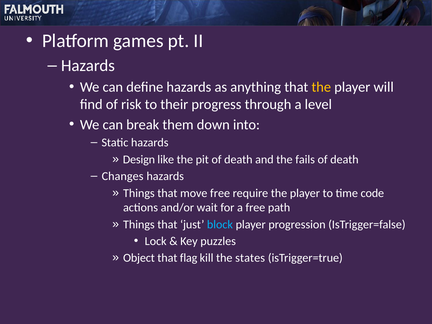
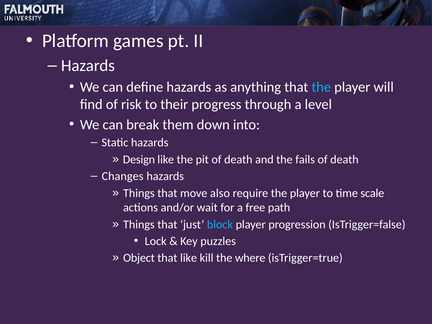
the colour: yellow -> light blue (321, 87)
move free: free -> also (220, 193)
code: code -> scale (372, 193)
that flag: flag -> like (189, 258)
states: states -> where (250, 258)
